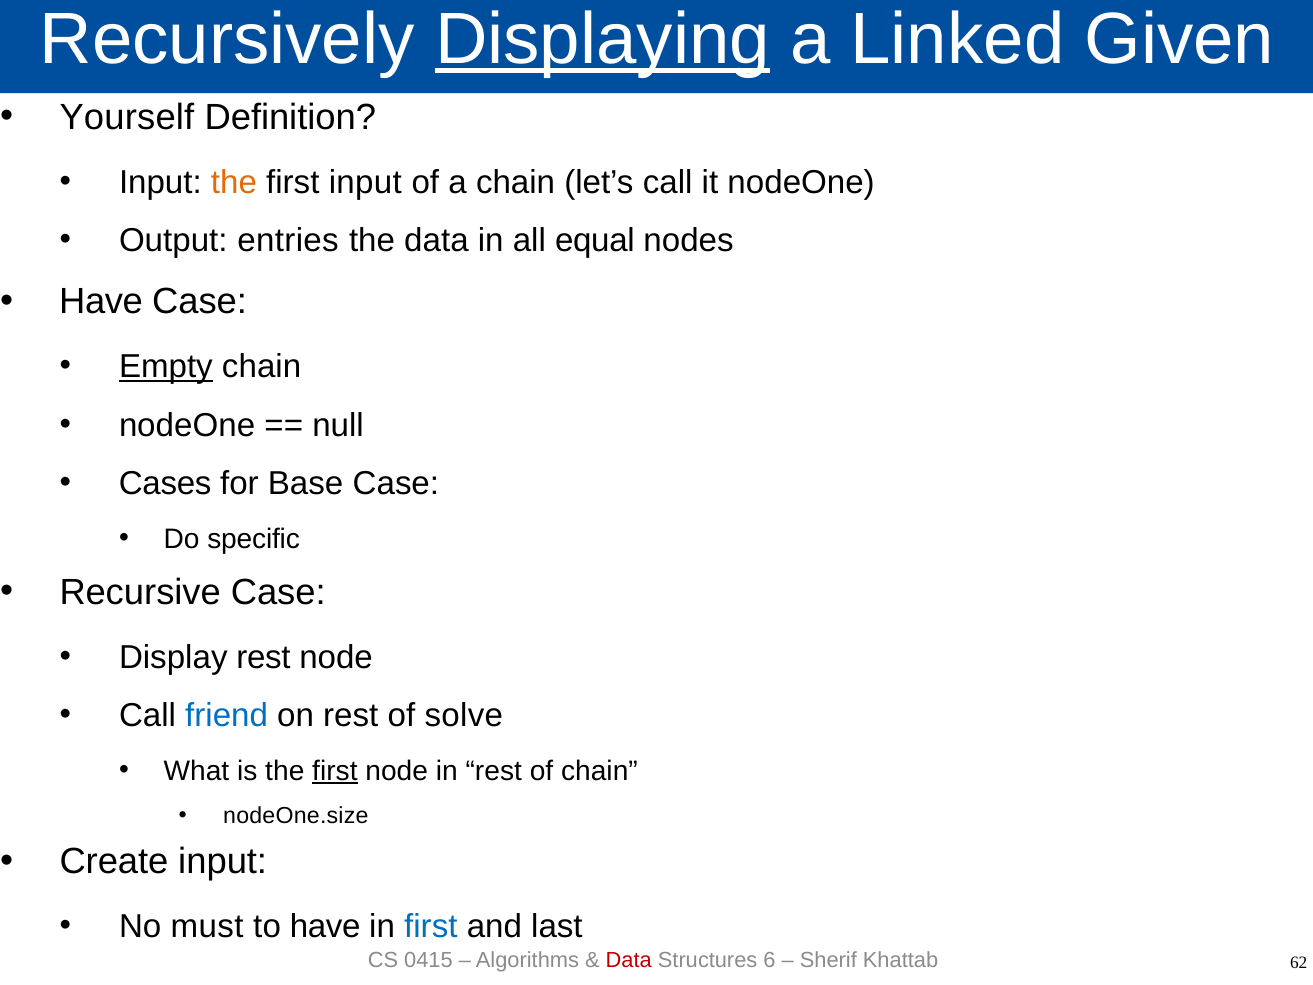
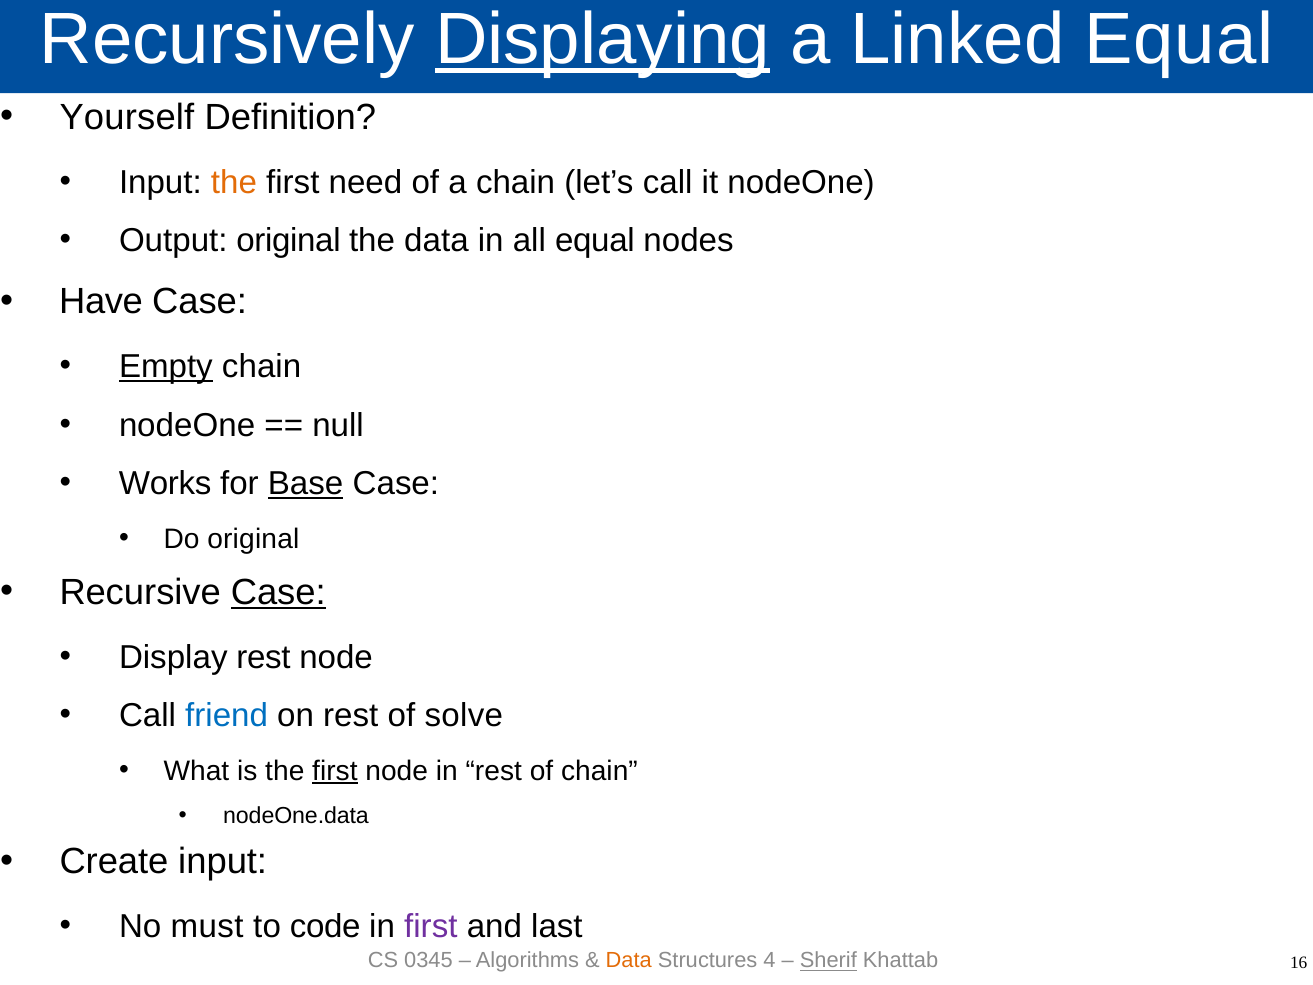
Linked Given: Given -> Equal (1179, 39)
first input: input -> need (365, 182)
Output entries: entries -> original (288, 241)
Cases: Cases -> Works (165, 484)
Base underline: none -> present (306, 484)
Do specific: specific -> original (253, 539)
Case underline: none -> present (278, 592)
nodeOne.size: nodeOne.size -> nodeOne.data (296, 815)
to have: have -> code (325, 927)
first colour: blue -> purple (431, 927)
0415: 0415 -> 0345 (428, 960)
Data colour: red -> orange (629, 960)
6: 6 -> 4 (770, 960)
Sherif underline: none -> present (828, 960)
62: 62 -> 16 (1299, 962)
